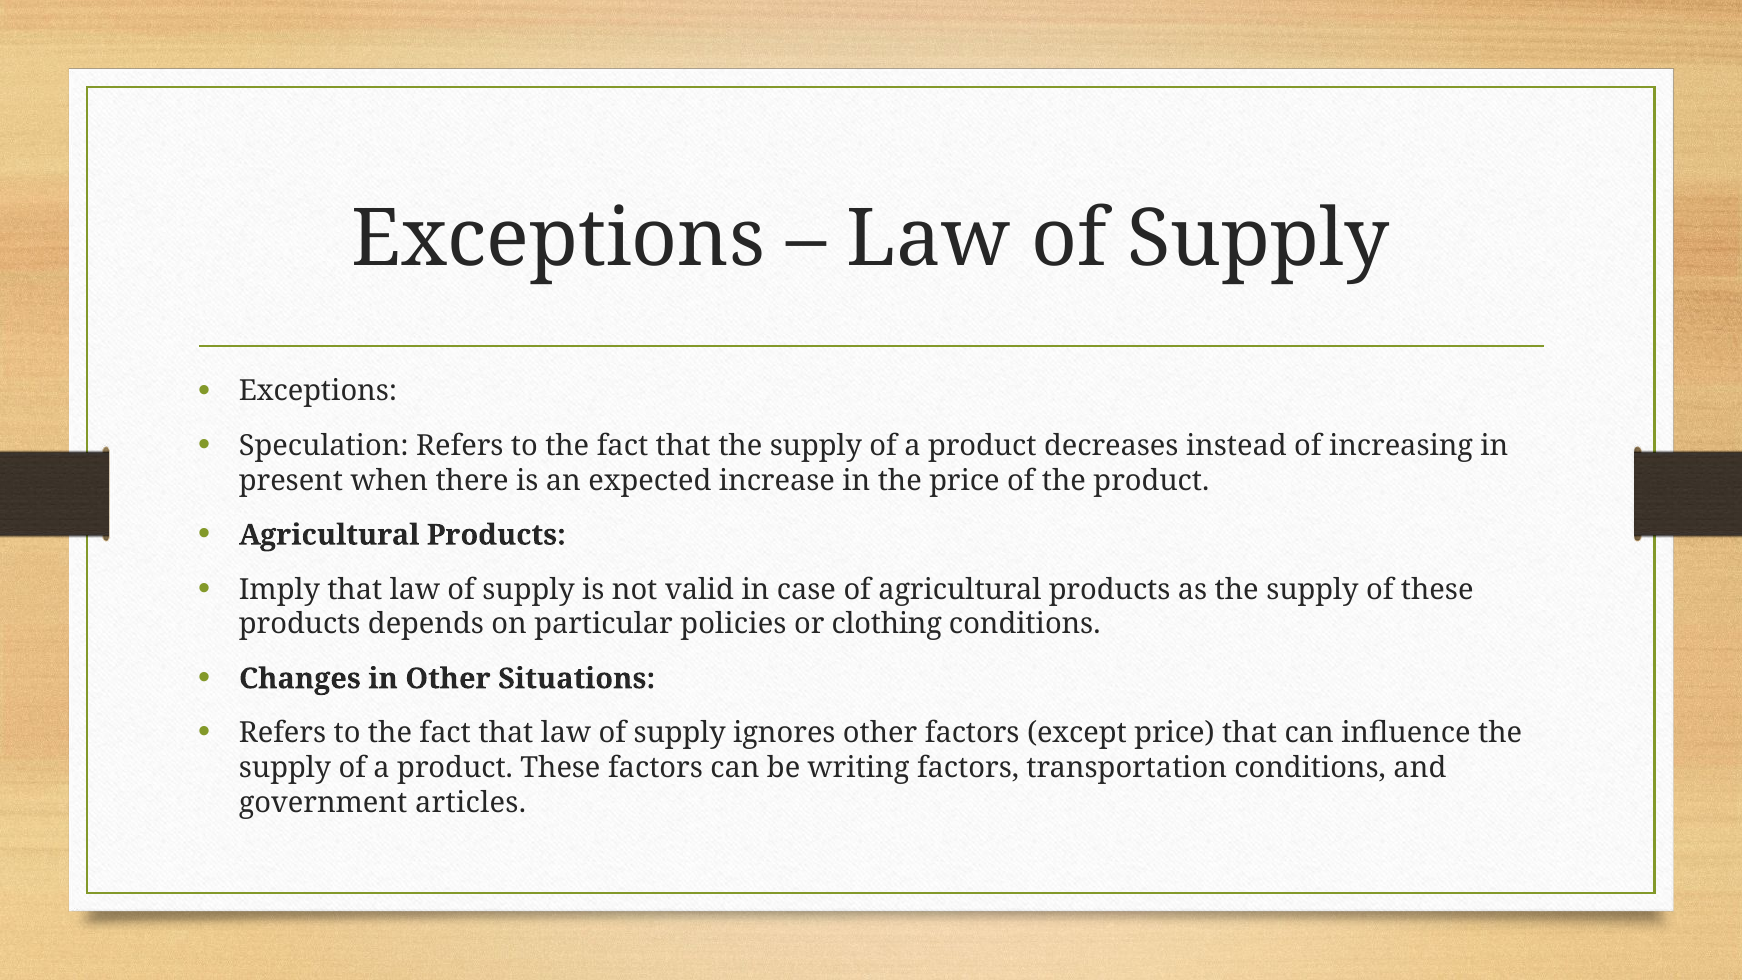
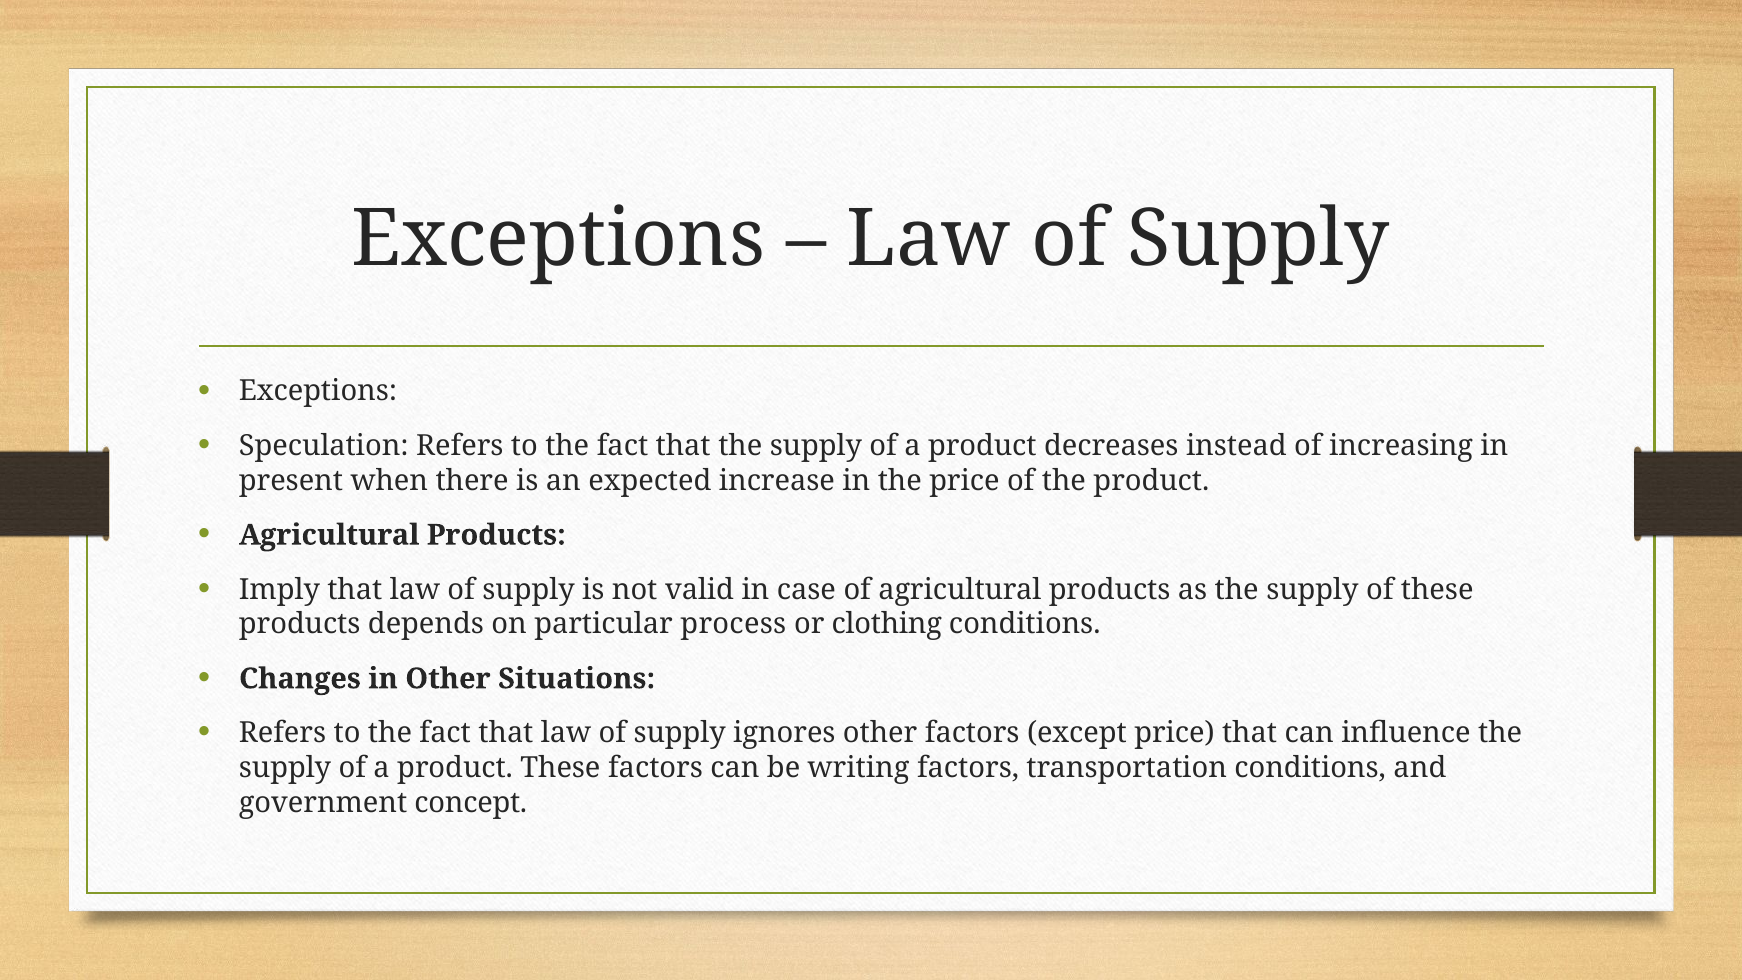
policies: policies -> process (733, 624)
articles: articles -> concept (471, 803)
